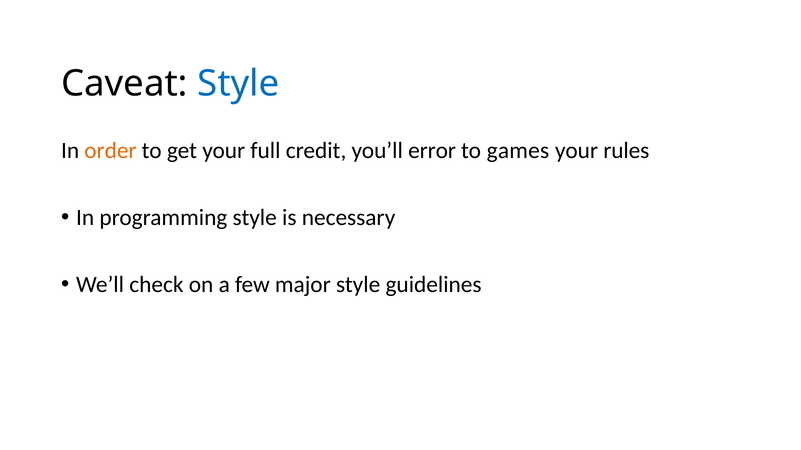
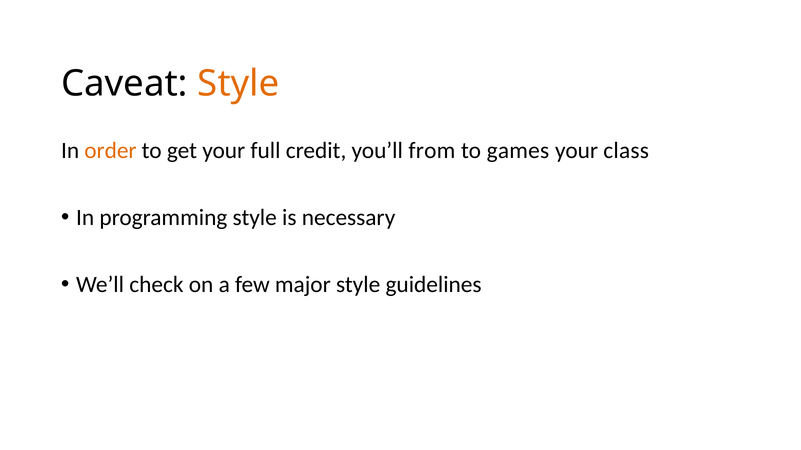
Style colour: blue -> orange (239, 84)
error: error -> from (432, 151)
rules: rules -> class (626, 151)
